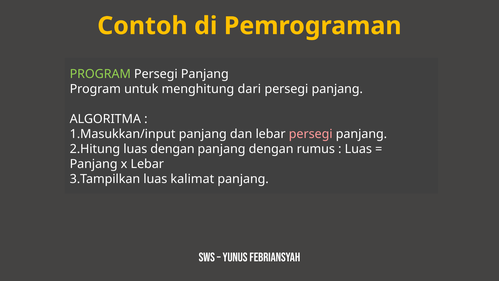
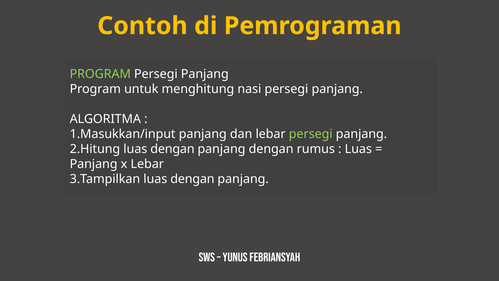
dari: dari -> nasi (249, 89)
persegi colour: pink -> light green (311, 134)
kalimat: kalimat -> dengan (192, 179)
